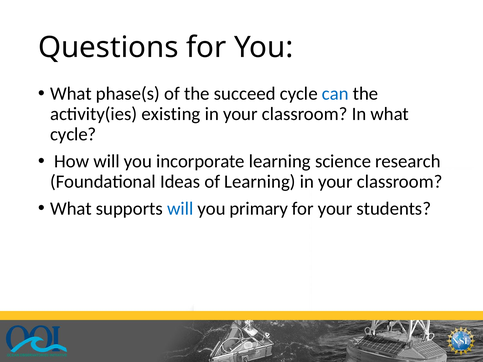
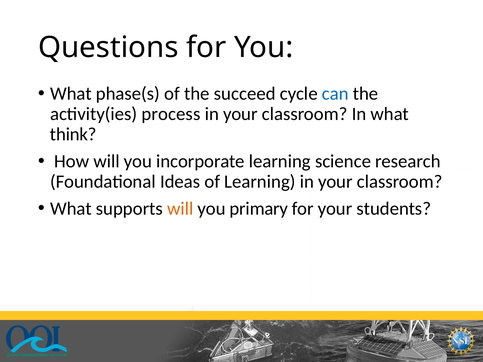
existing: existing -> process (171, 114)
cycle: cycle -> think (73, 134)
will colour: blue -> orange (180, 209)
